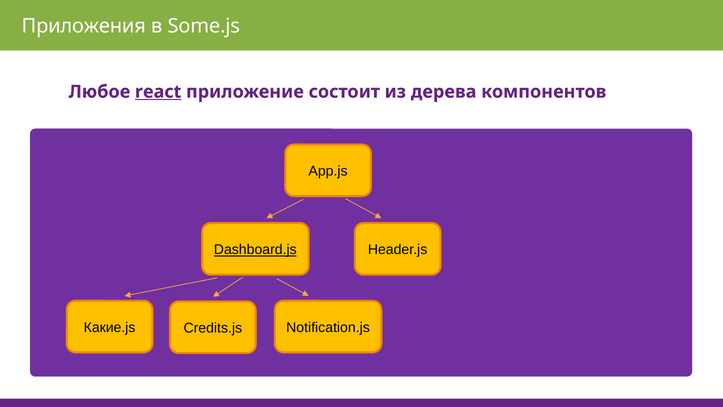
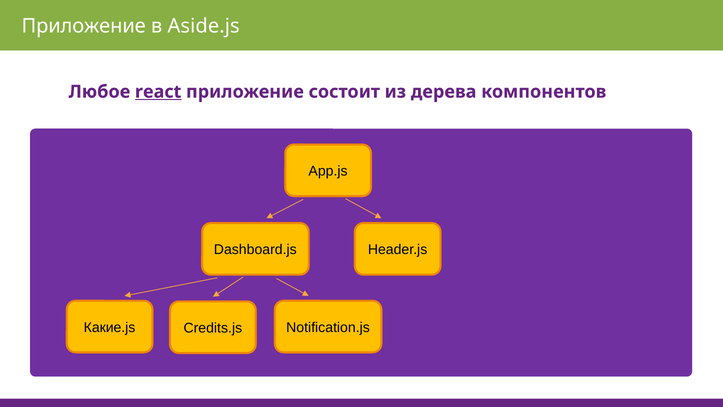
Приложения: Приложения -> Приложение (84, 26)
Some.js: Some.js -> Aside.js (204, 26)
Dashboard.js underline: present -> none (255, 250)
